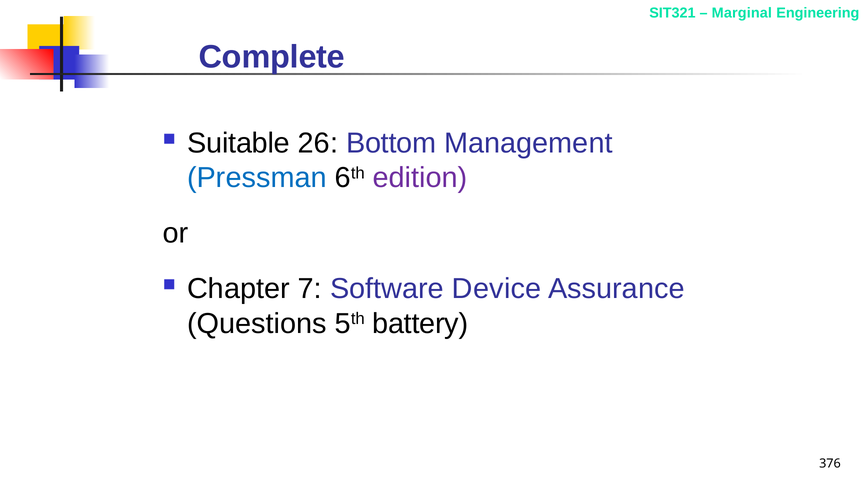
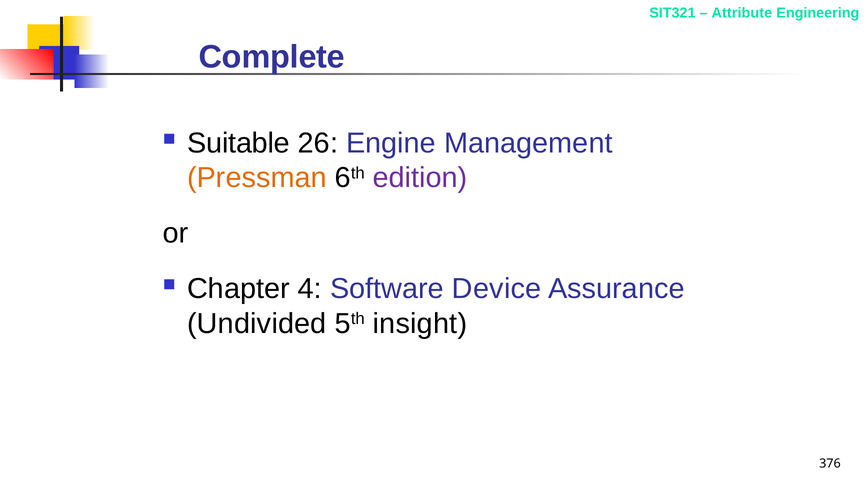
Marginal: Marginal -> Attribute (742, 13)
Bottom: Bottom -> Engine (391, 143)
Pressman colour: blue -> orange (257, 178)
7: 7 -> 4 (310, 289)
Questions: Questions -> Undivided (257, 324)
battery: battery -> insight (420, 324)
